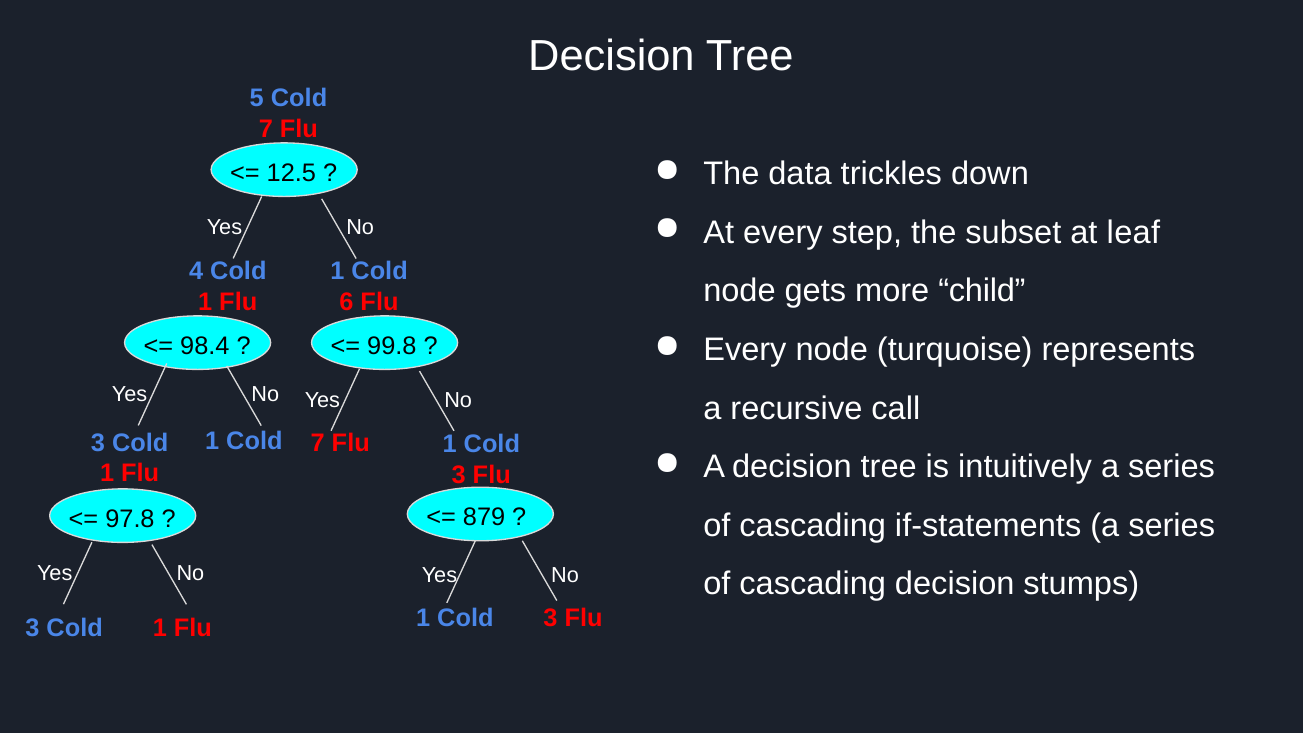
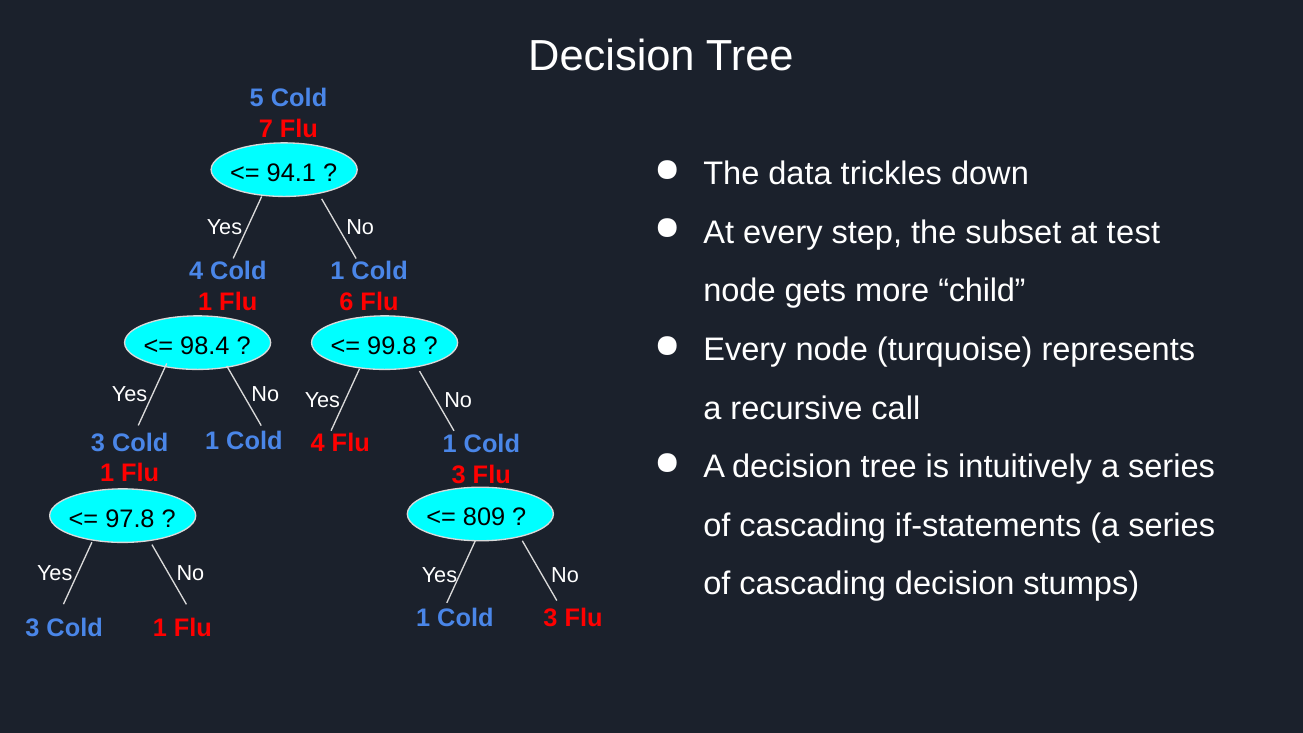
12.5: 12.5 -> 94.1 (291, 173)
leaf: leaf -> test (1133, 232)
1 Cold 7: 7 -> 4 (318, 443)
879: 879 -> 809 (484, 517)
